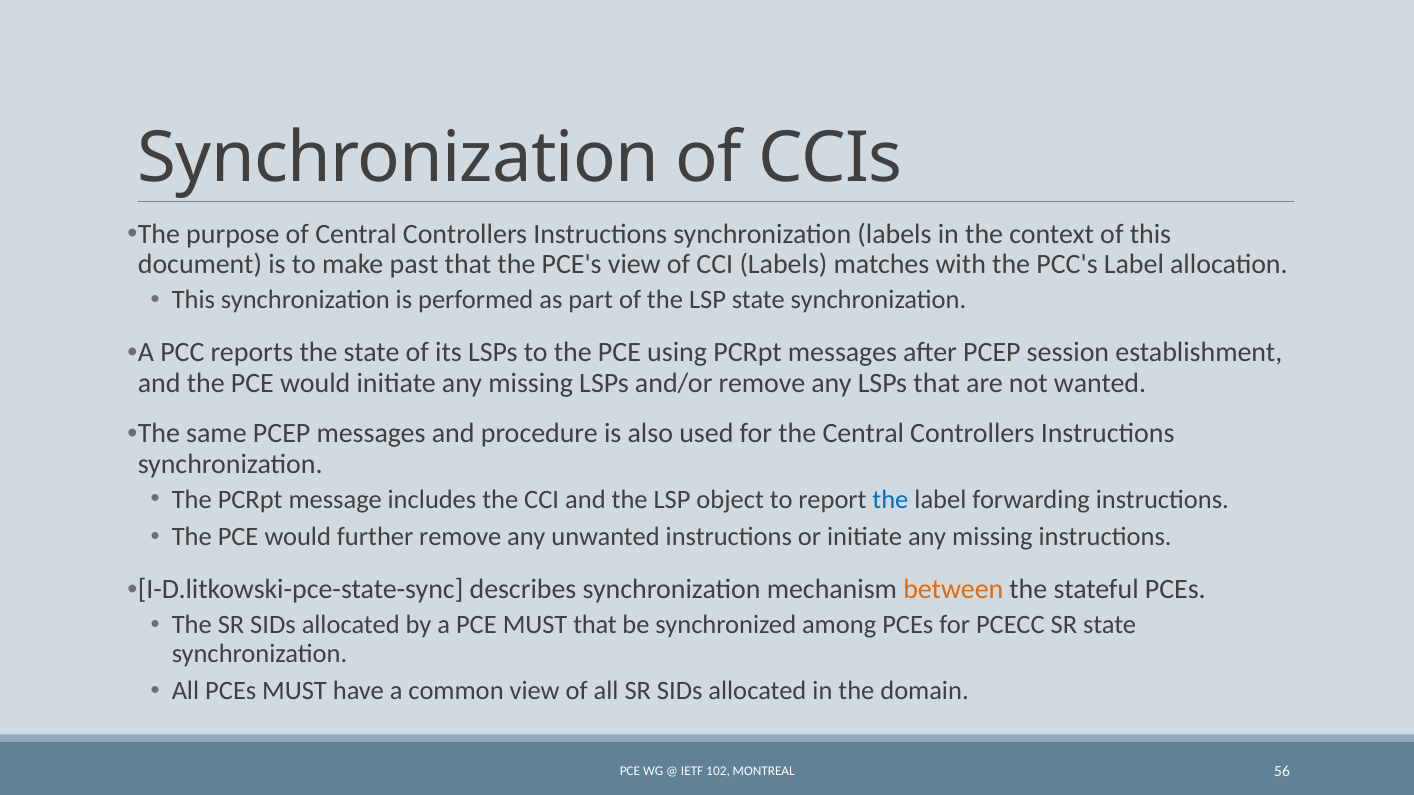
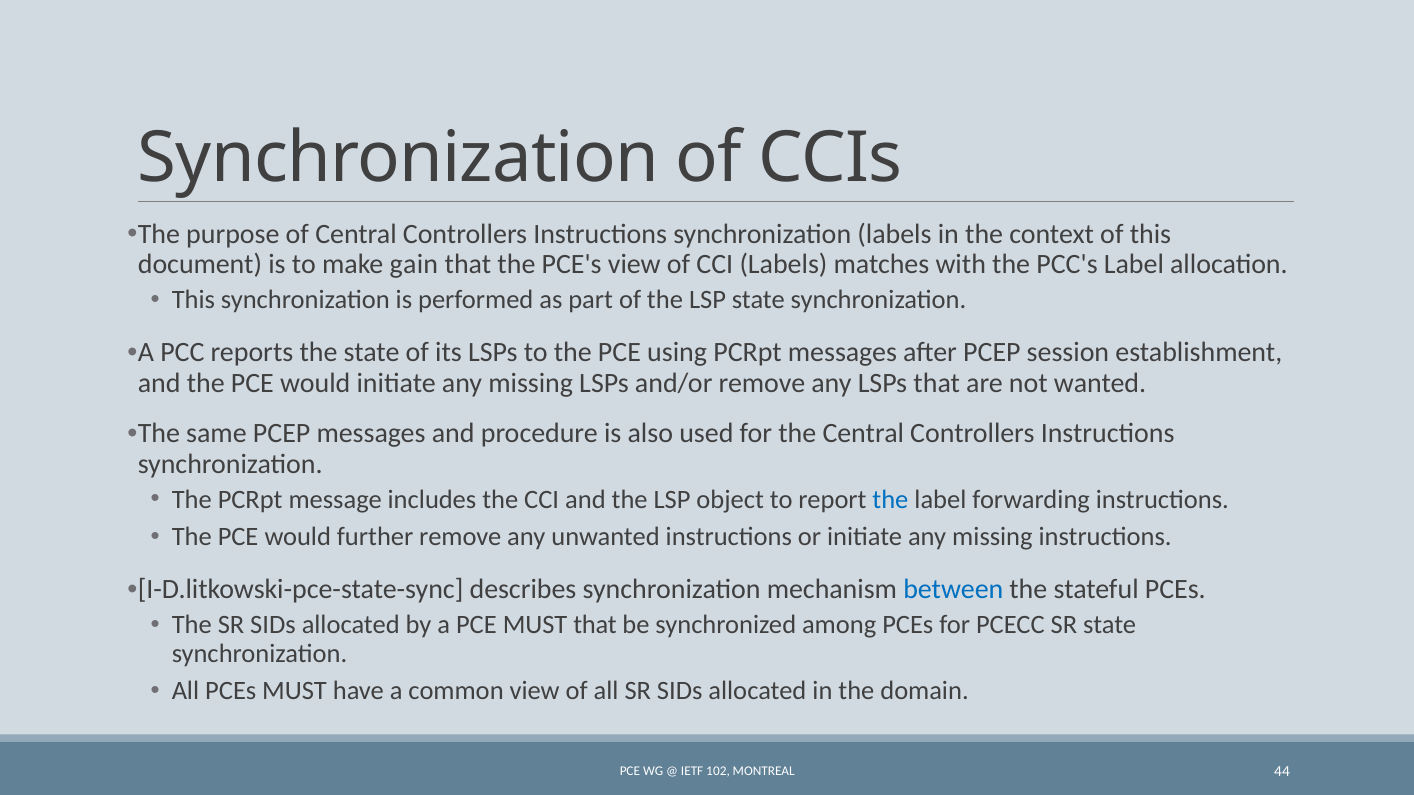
past: past -> gain (414, 265)
between colour: orange -> blue (953, 590)
56: 56 -> 44 (1282, 771)
